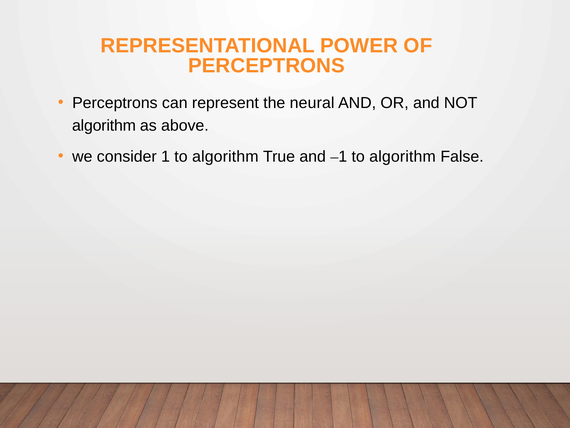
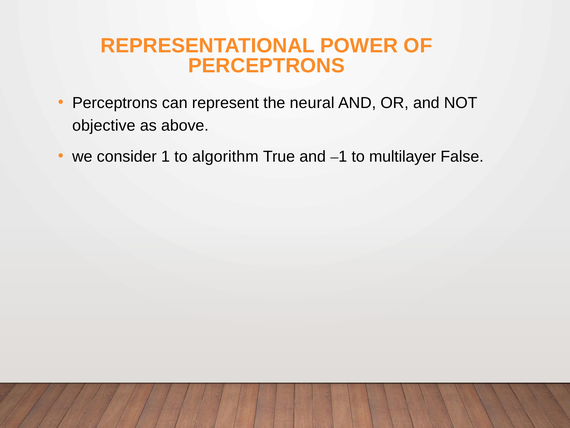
algorithm: algorithm -> objective (104, 126)
–1 to algorithm: algorithm -> multilayer (403, 156)
